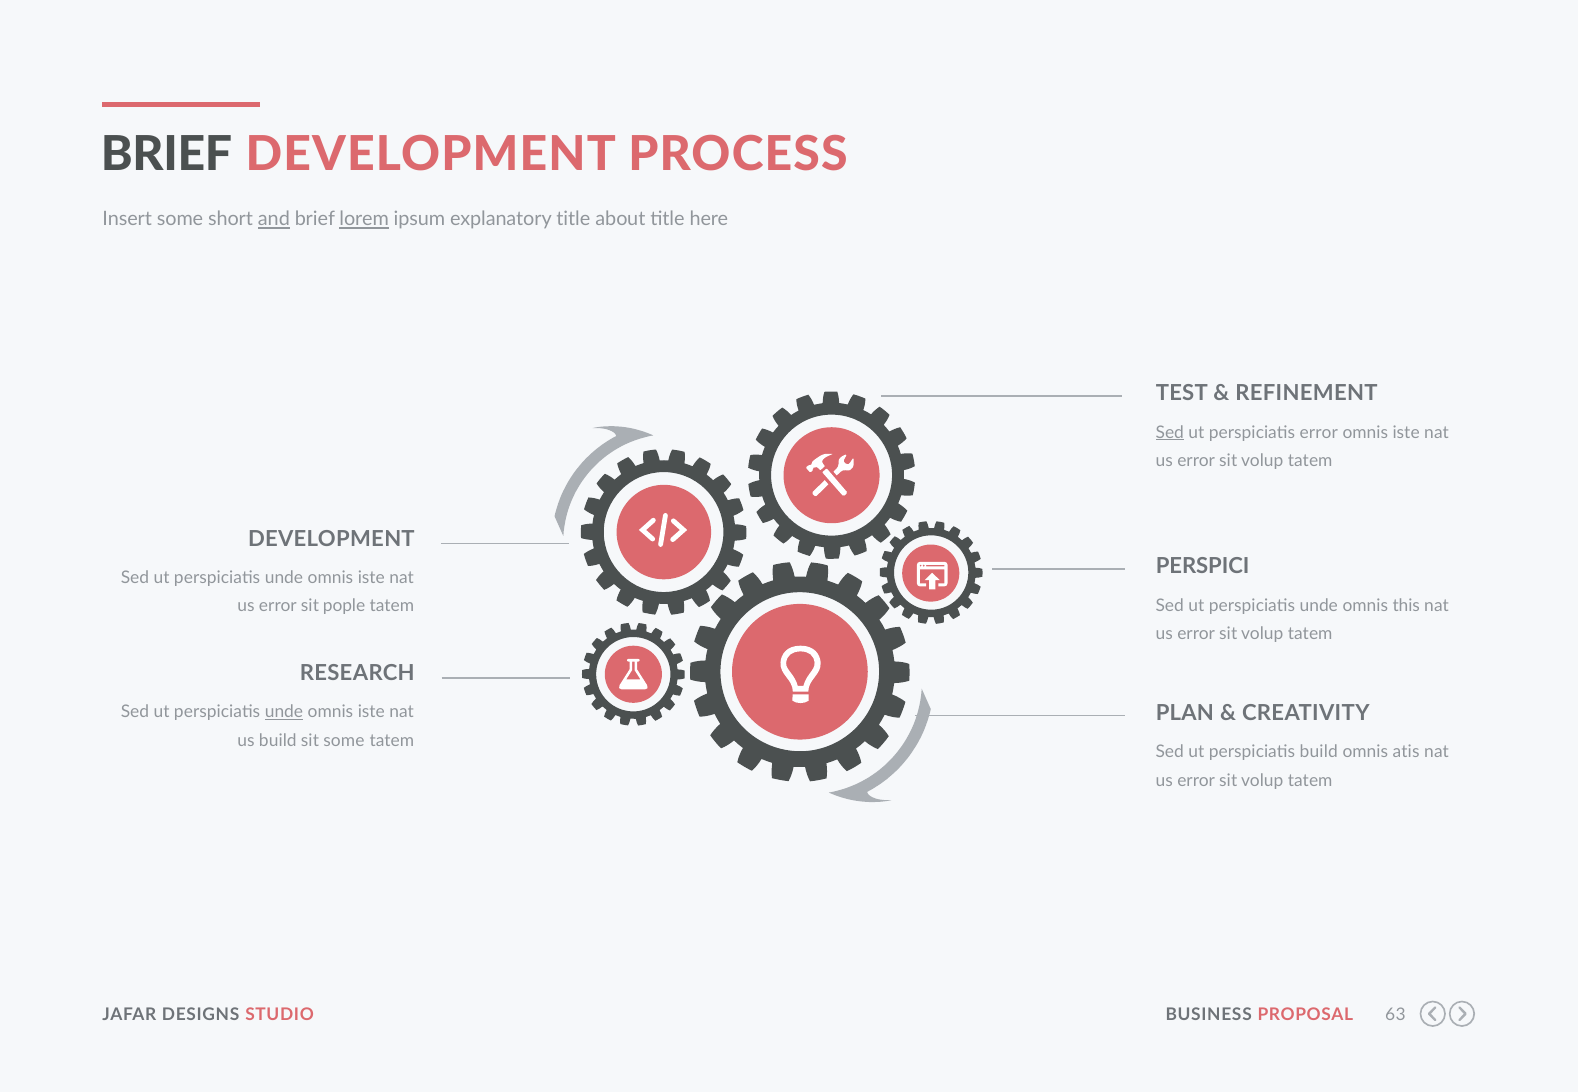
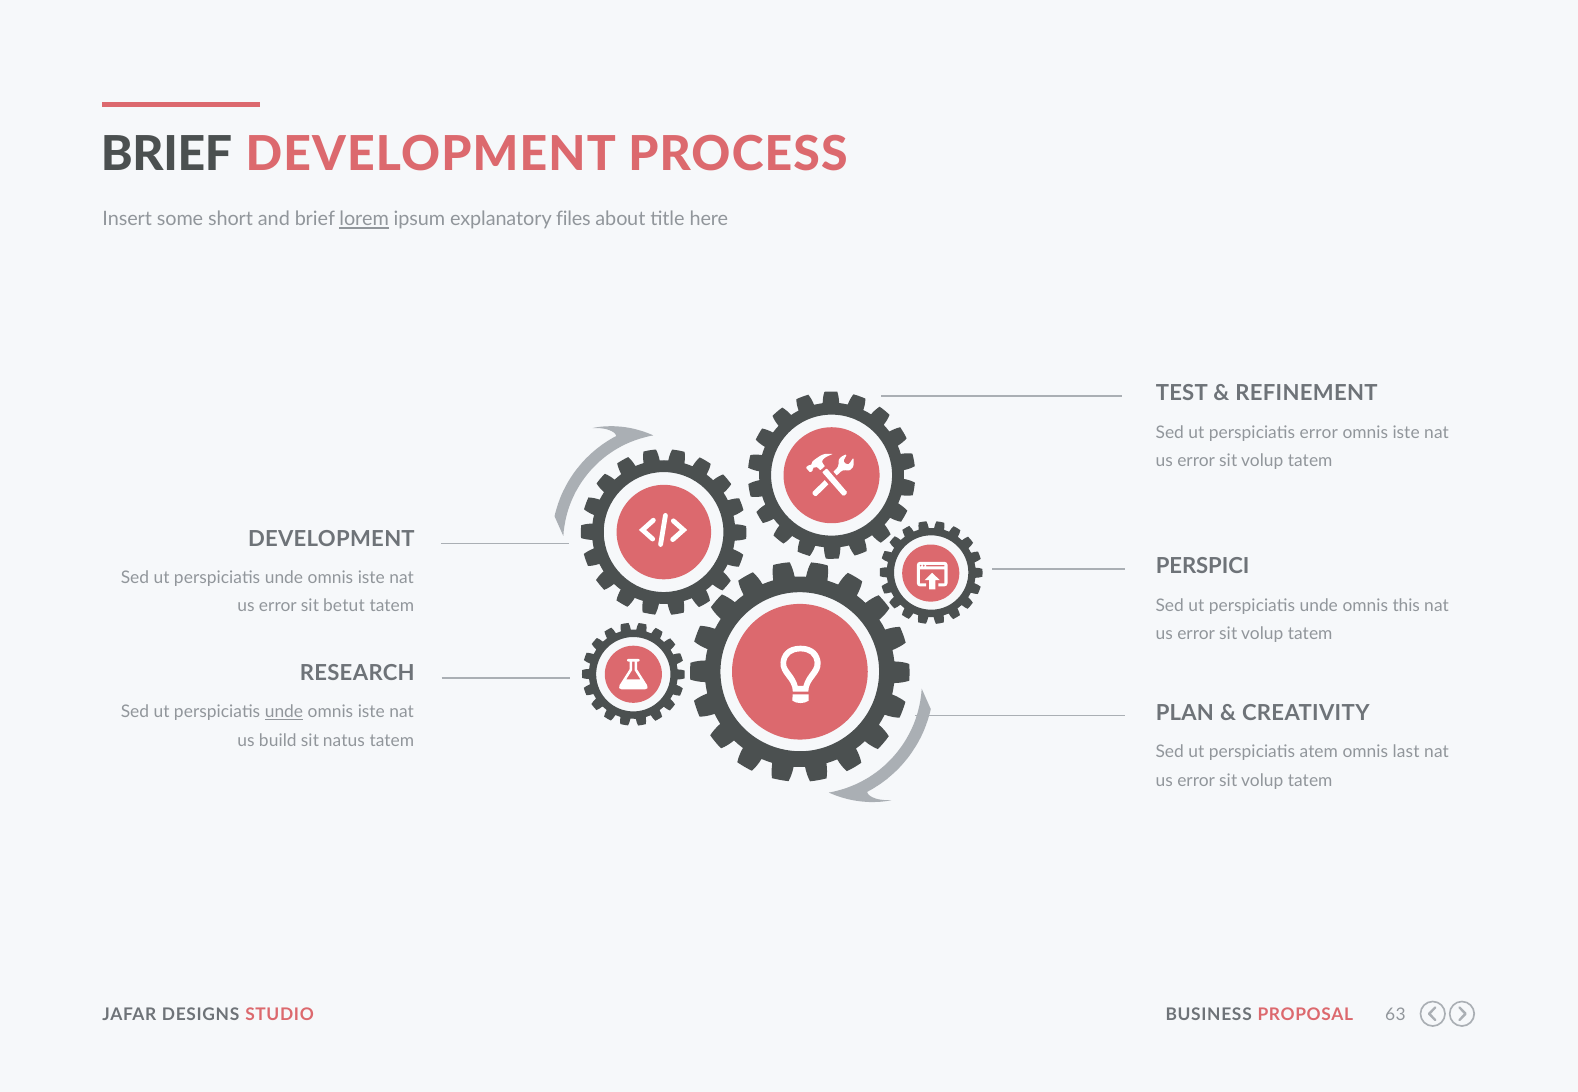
and underline: present -> none (274, 220)
explanatory title: title -> files (573, 220)
Sed underline: present -> none (1170, 433)
pople: pople -> betut (344, 606)
sit some: some -> natus (344, 741)
perspiciatis build: build -> atem (1319, 752)
atis: atis -> last (1406, 752)
